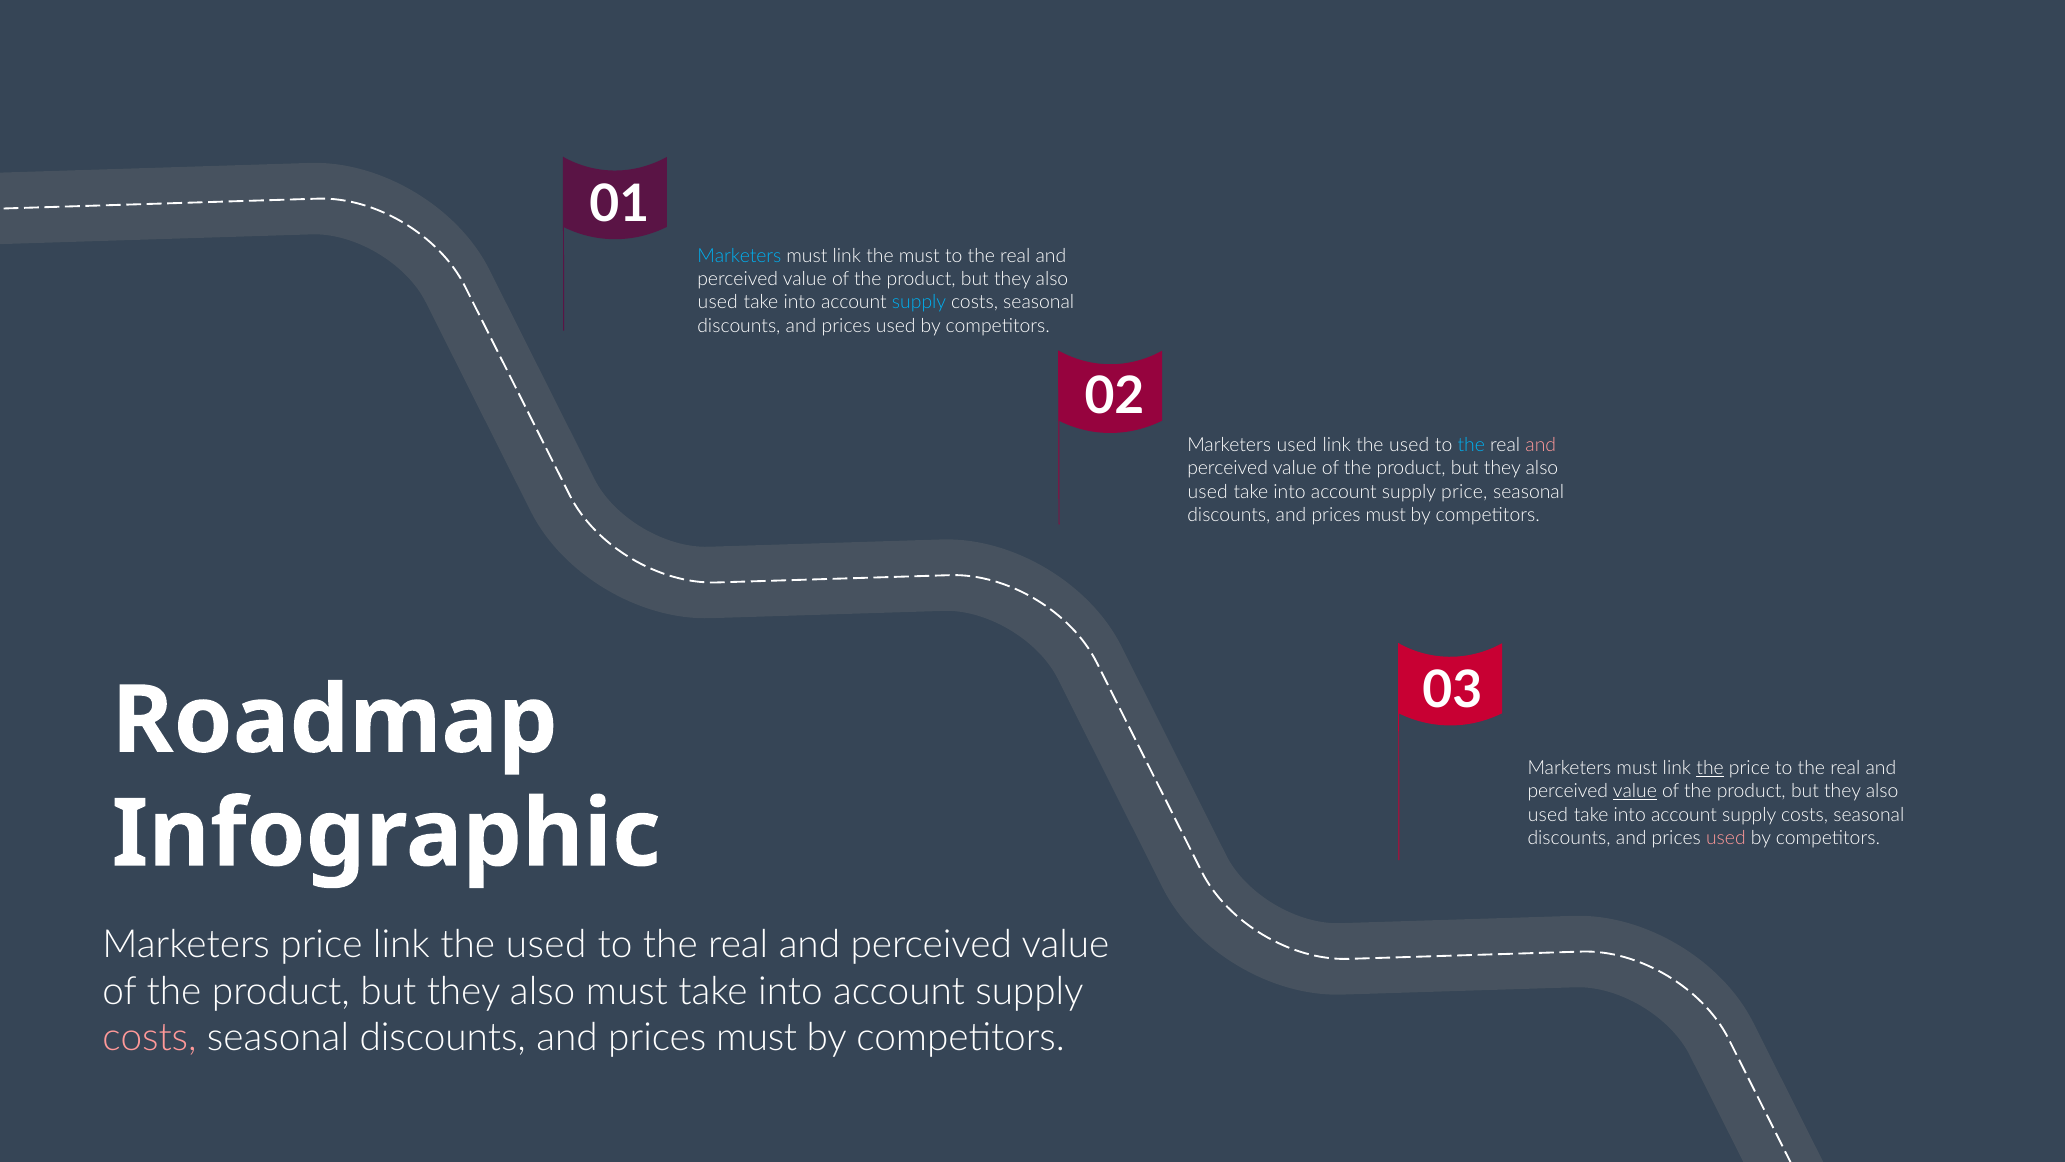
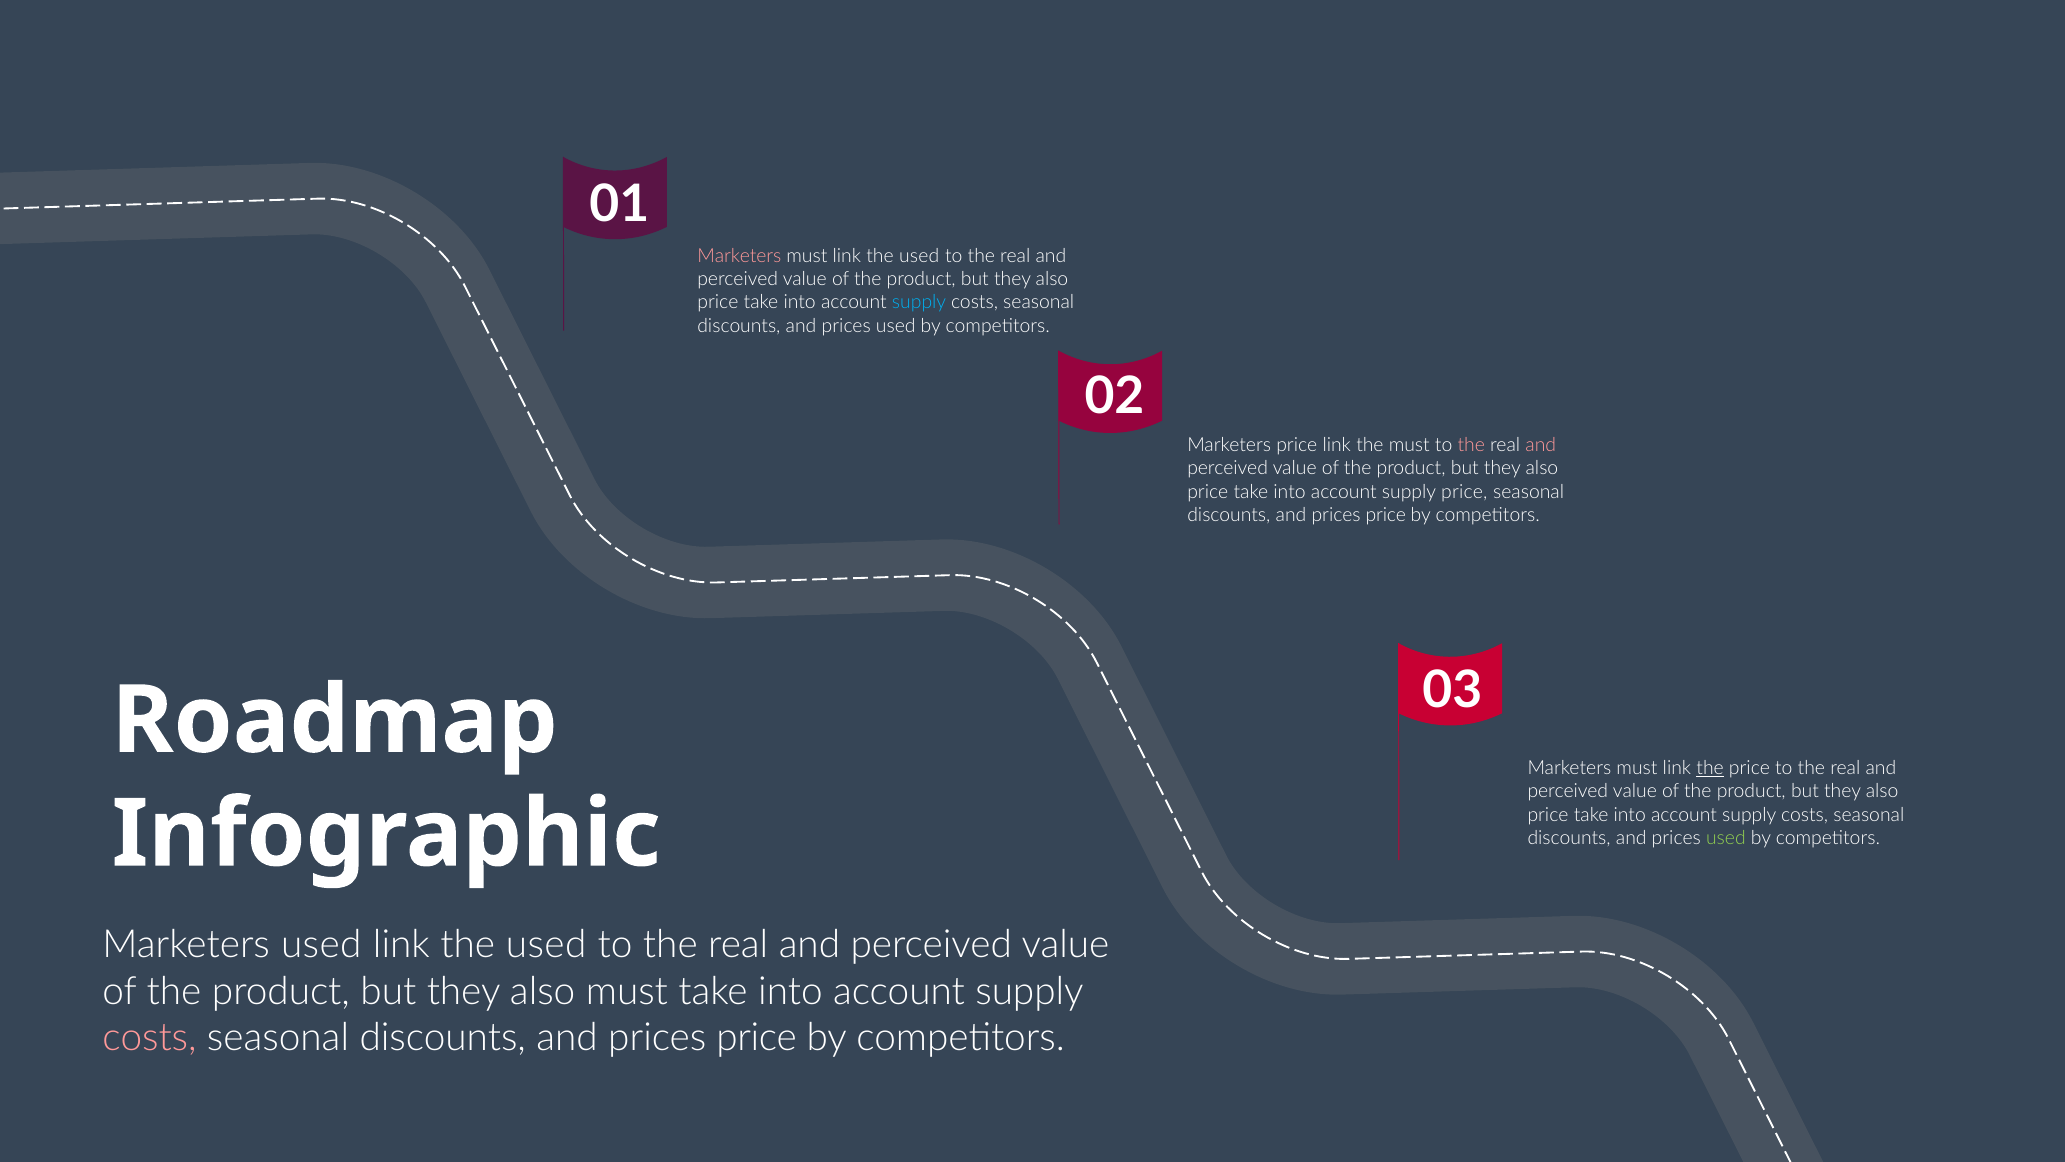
Marketers colour: light blue -> pink (739, 256)
must link the must: must -> used (919, 256)
used: used -> price (718, 302)
Marketers used: used -> price (1297, 445)
used: used -> must (1409, 445)
the colour: light blue -> pink (1471, 445)
used: used -> price (1208, 492)
must: must -> price (1386, 515)
value underline: present -> none (1635, 791)
used: used -> price (1548, 815)
used colour: pink -> light green (1726, 838)
Marketers price: price -> used (321, 945)
must: must -> price (757, 1038)
